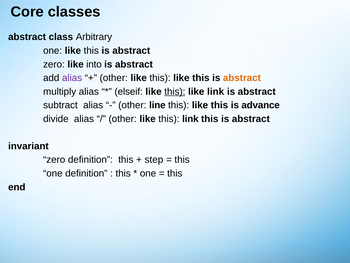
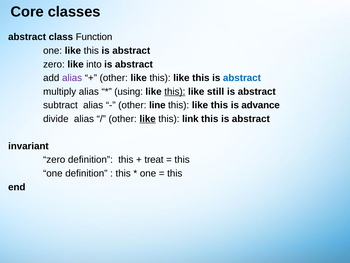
Arbitrary: Arbitrary -> Function (94, 37)
abstract colour: orange -> blue (242, 78)
elseif: elseif -> using (129, 91)
like link: link -> still (216, 91)
like underline: none -> present (148, 119)
step: step -> treat (154, 159)
